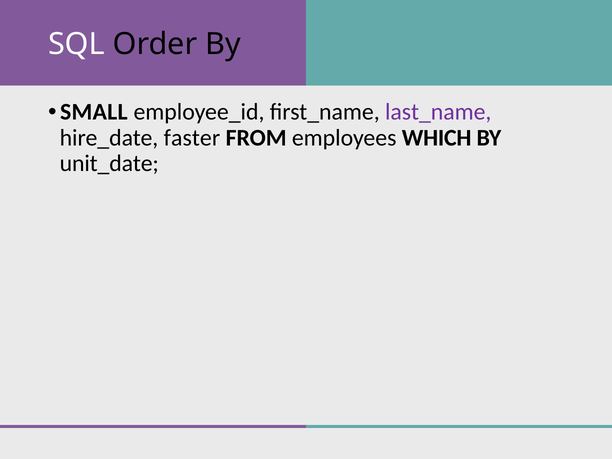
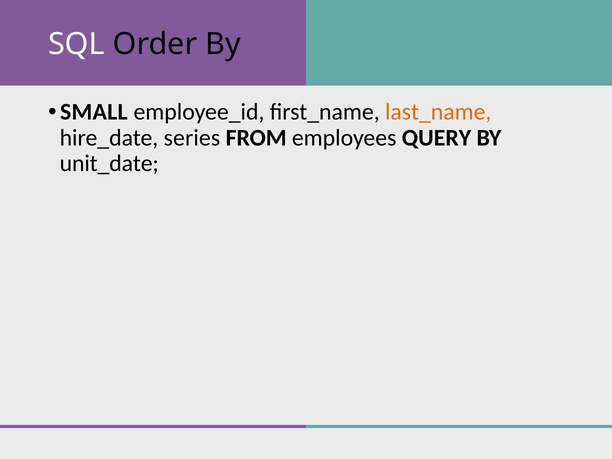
last_name colour: purple -> orange (438, 112)
faster: faster -> series (192, 138)
WHICH: WHICH -> QUERY (437, 138)
